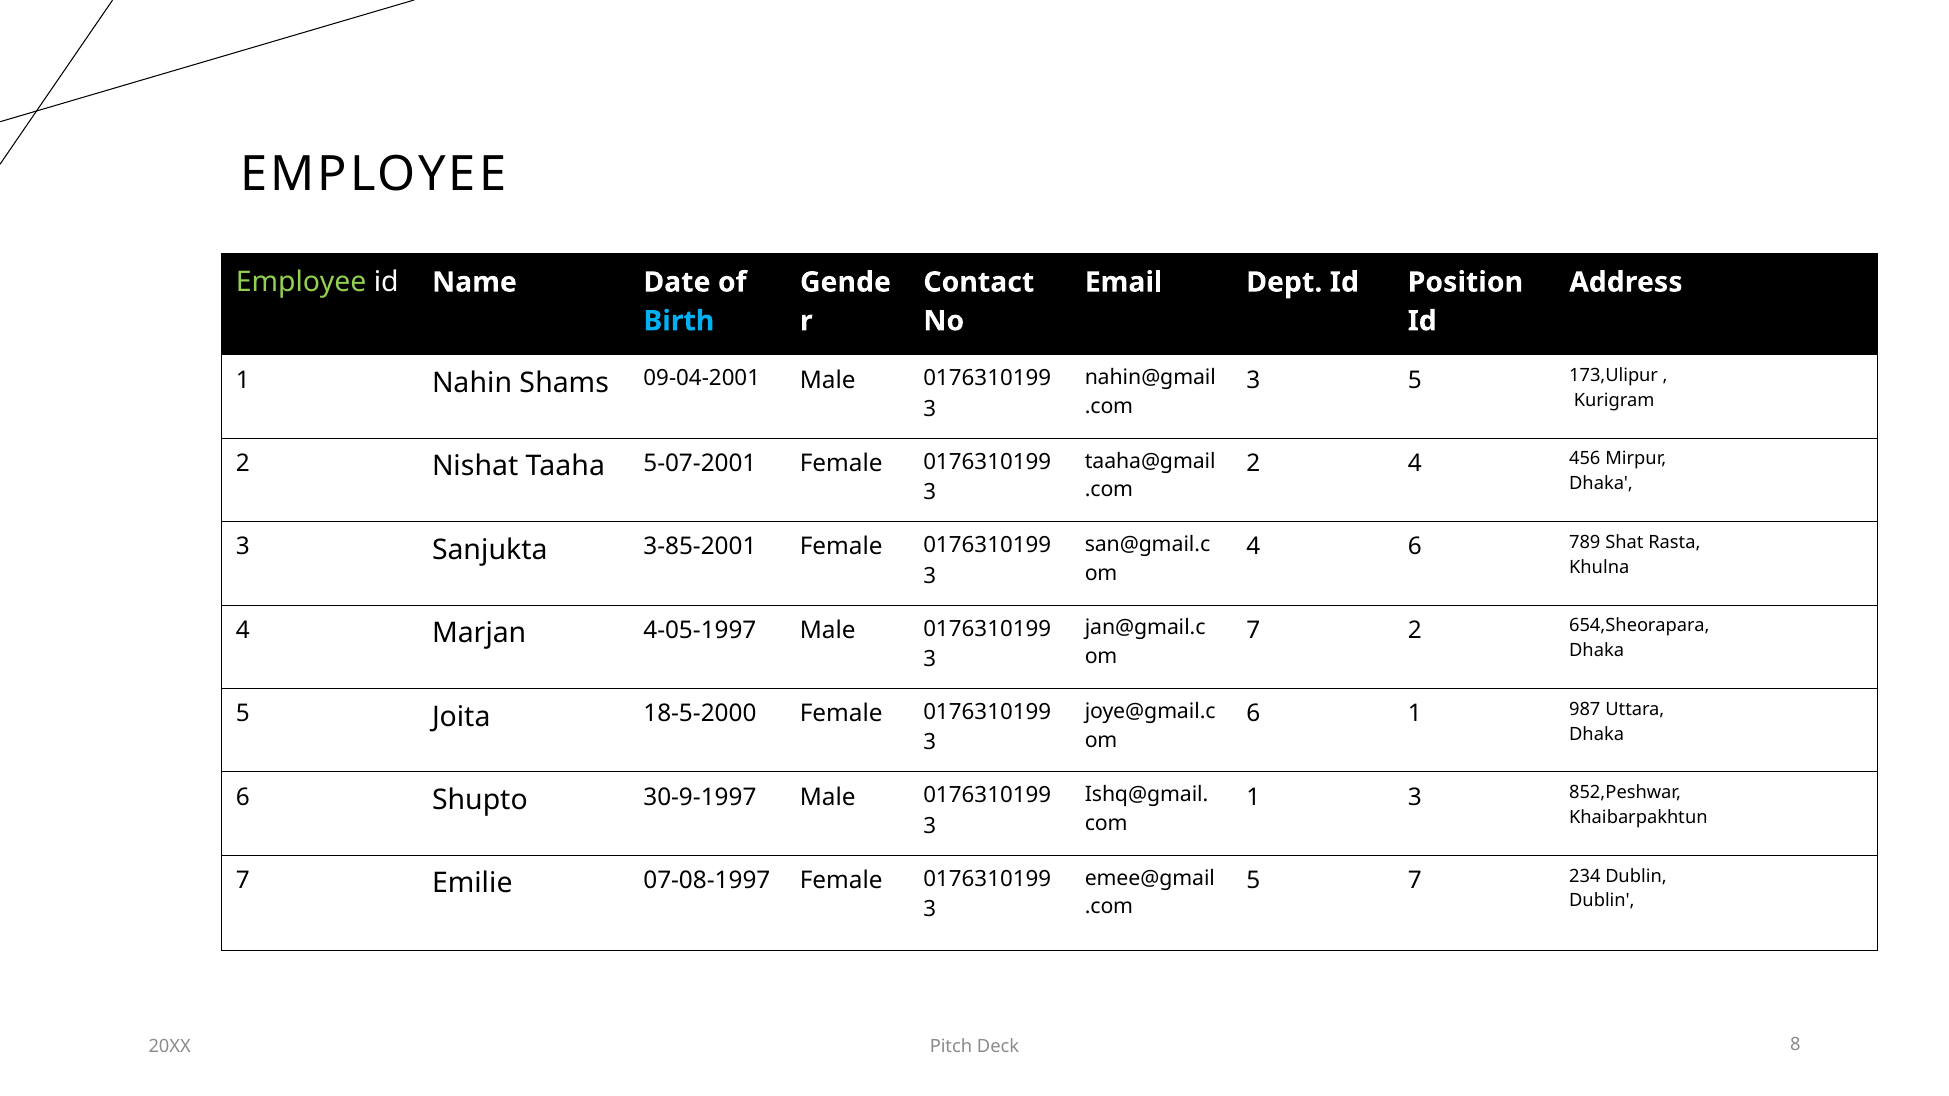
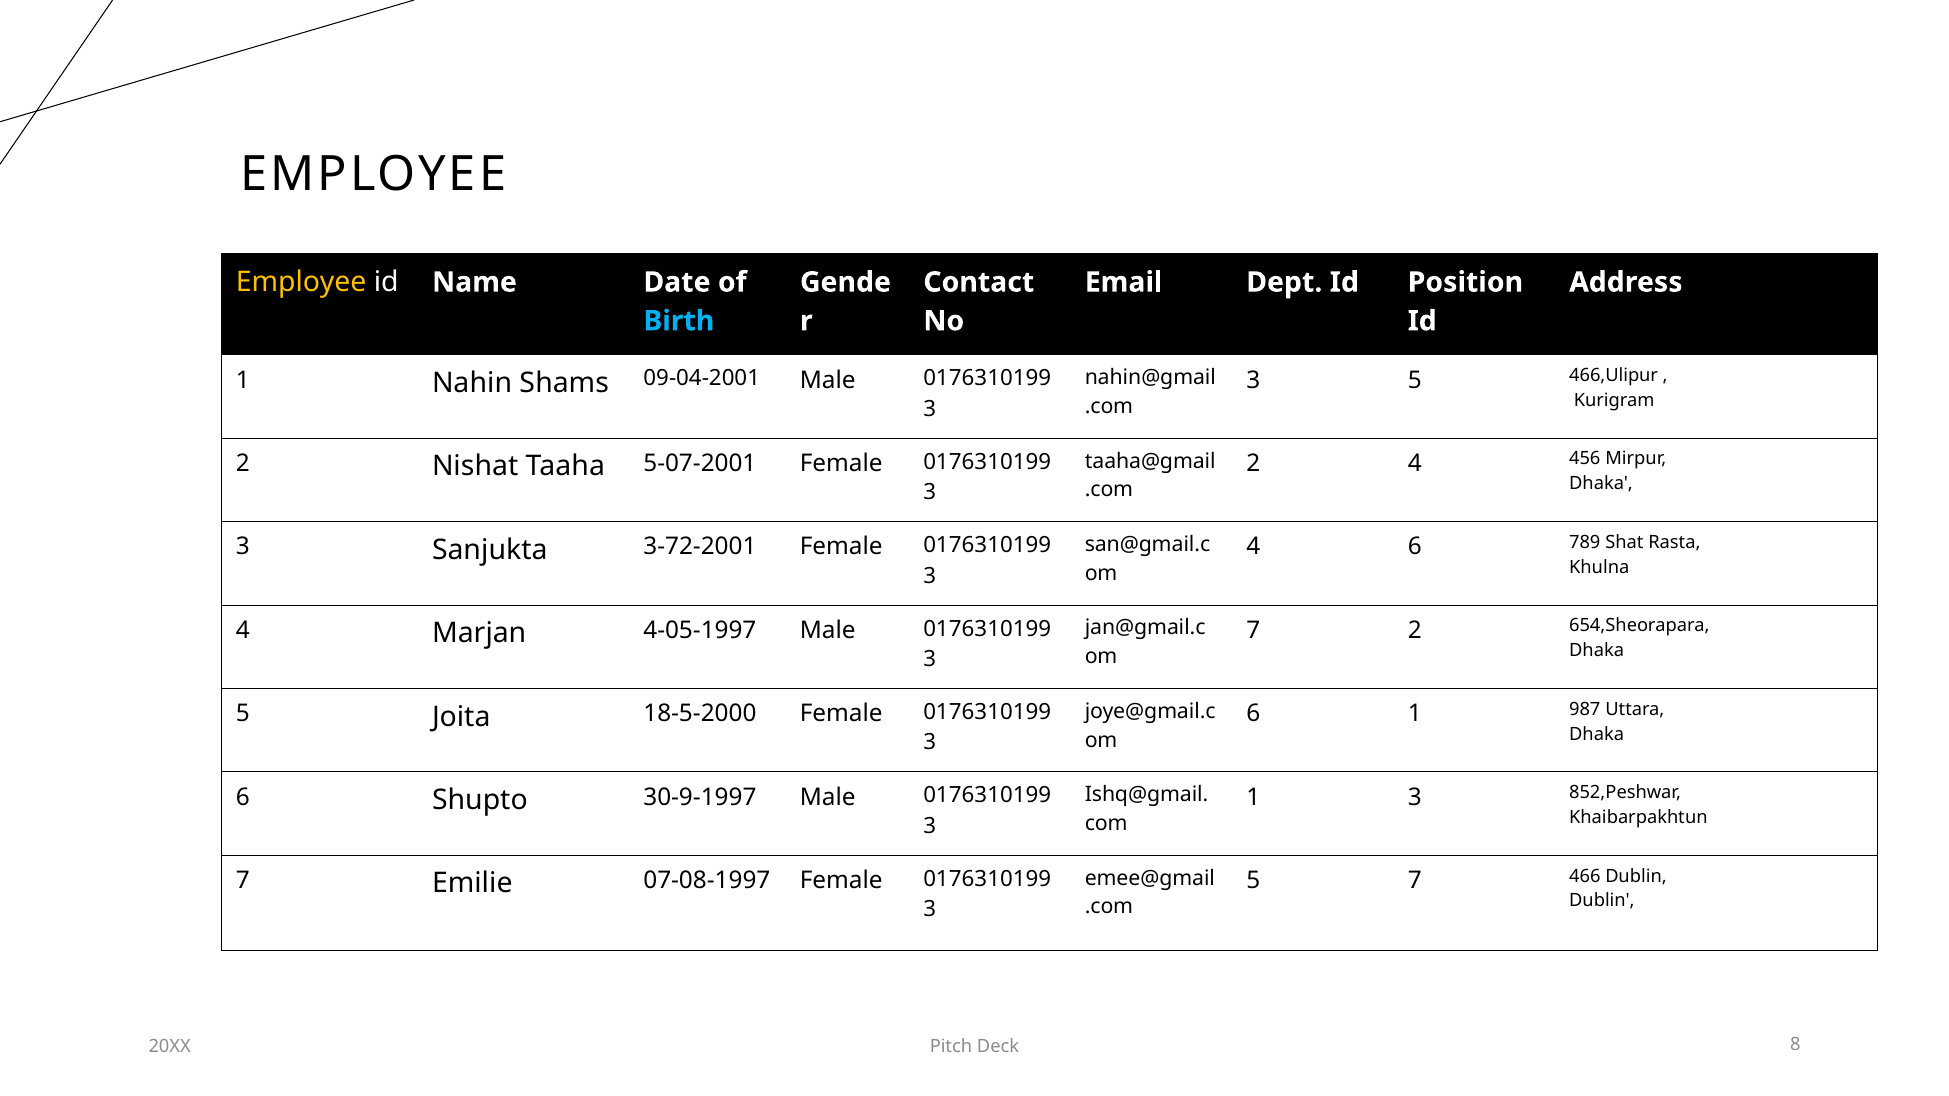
Employee colour: light green -> yellow (301, 282)
173,Ulipur: 173,Ulipur -> 466,Ulipur (1614, 376)
3-85-2001: 3-85-2001 -> 3-72-2001 (700, 547)
234: 234 -> 466 (1585, 876)
